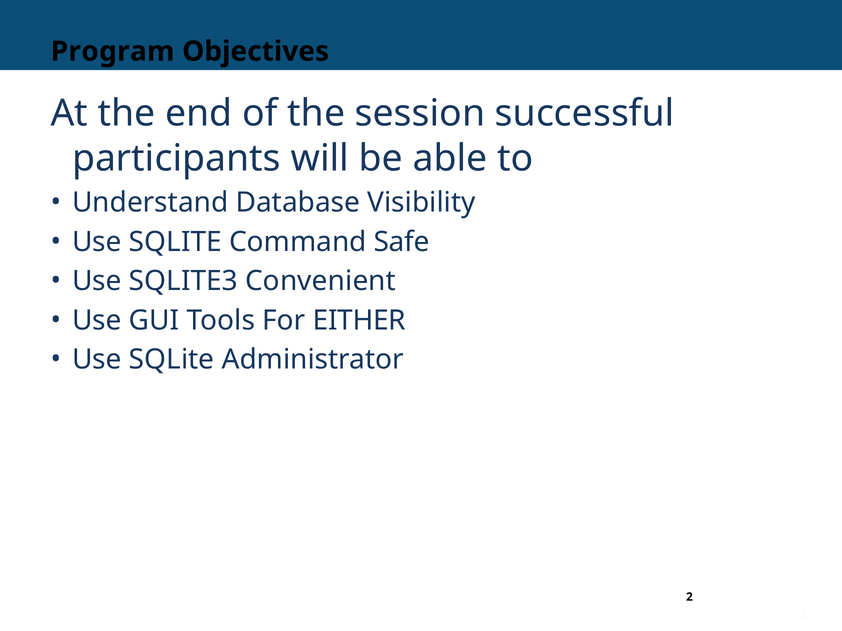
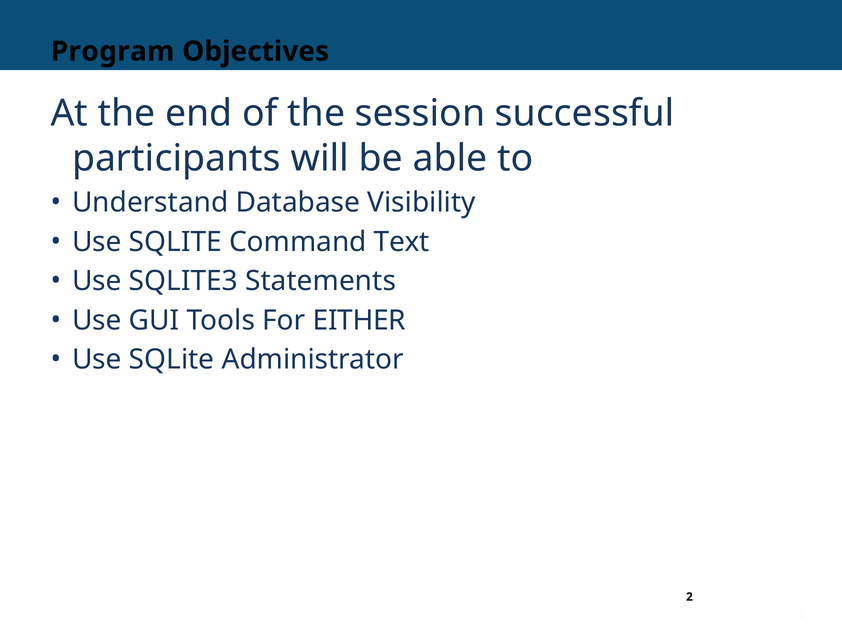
Safe: Safe -> Text (402, 242)
Convenient: Convenient -> Statements (321, 281)
